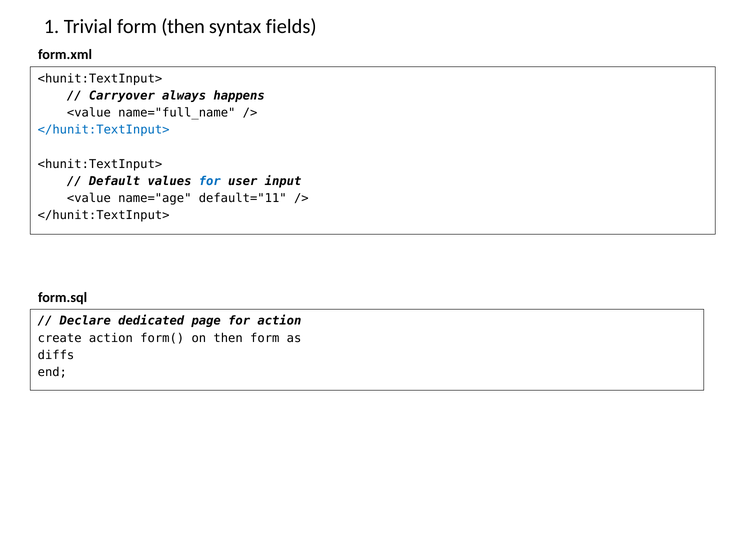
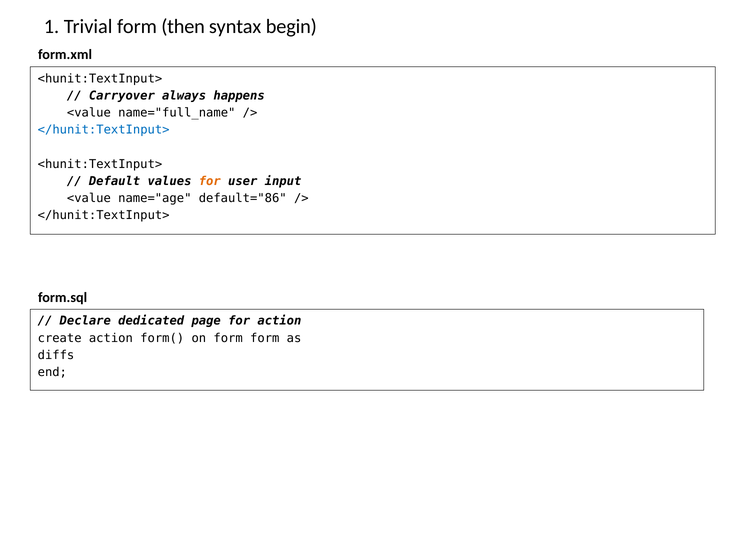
fields: fields -> begin (291, 27)
for colour: blue -> orange (210, 181)
default="11: default="11 -> default="86 (243, 198)
on then: then -> form (228, 338)
